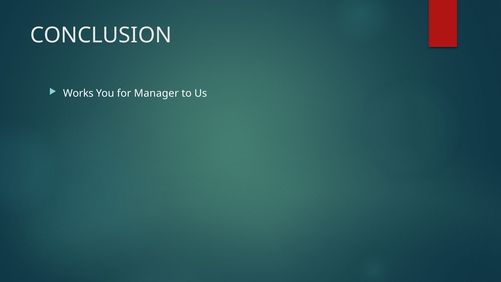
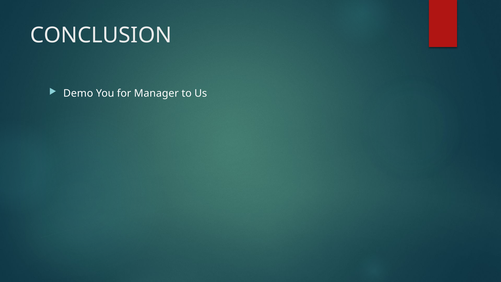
Works: Works -> Demo (78, 93)
